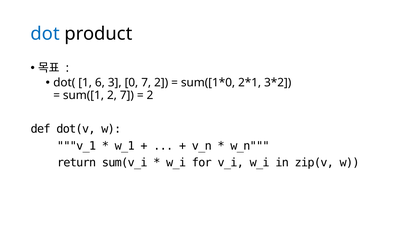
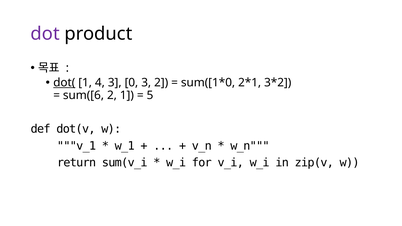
dot colour: blue -> purple (45, 34)
dot( underline: none -> present (64, 83)
6: 6 -> 4 (100, 83)
0 7: 7 -> 3 (146, 83)
sum([1: sum([1 -> sum([6 (83, 95)
2 7: 7 -> 1 (127, 95)
2: 2 -> 5 (150, 95)
